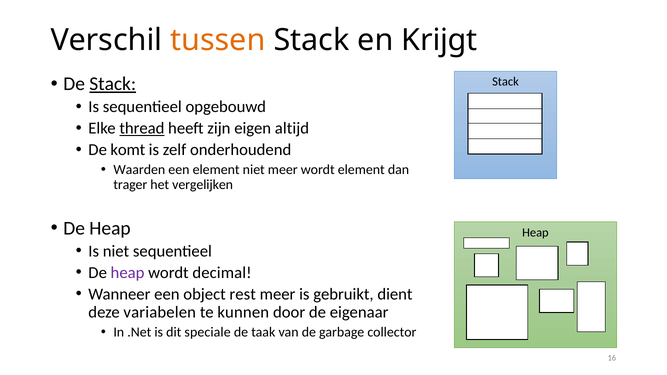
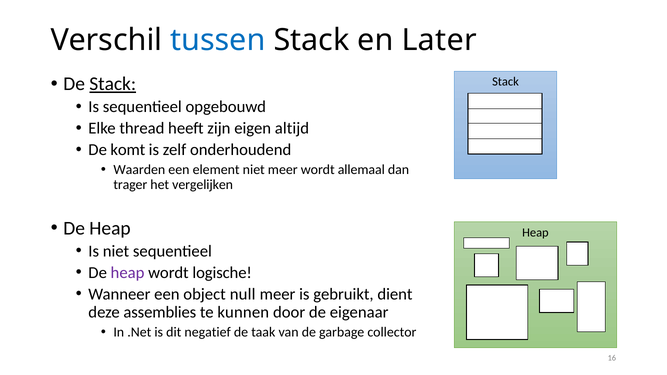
tussen colour: orange -> blue (218, 40)
Krijgt: Krijgt -> Later (439, 40)
thread underline: present -> none (142, 128)
wordt element: element -> allemaal (361, 170)
decimal: decimal -> logische (222, 273)
rest: rest -> null (243, 294)
variabelen: variabelen -> assemblies (160, 312)
speciale: speciale -> negatief (208, 332)
